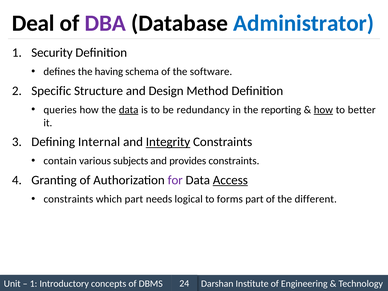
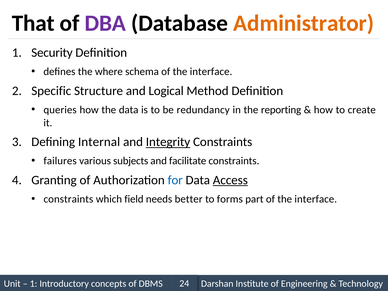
Deal: Deal -> That (33, 23)
Administrator colour: blue -> orange (304, 23)
having: having -> where (109, 72)
schema of the software: software -> interface (211, 72)
Design: Design -> Logical (166, 91)
data underline: present -> none (129, 110)
how underline: present -> none (323, 110)
better: better -> create (362, 110)
contain: contain -> failures (60, 161)
provides: provides -> facilitate (188, 161)
for colour: purple -> blue (175, 180)
which part: part -> field (134, 199)
logical: logical -> better (189, 199)
part of the different: different -> interface (316, 199)
